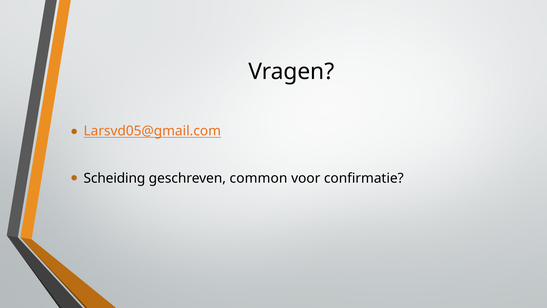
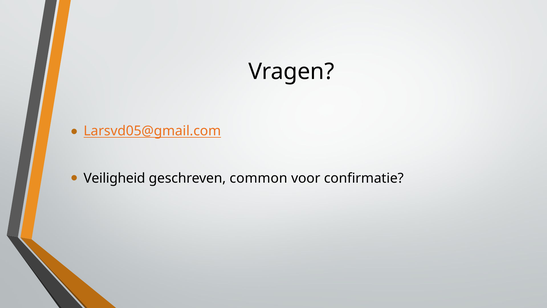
Scheiding: Scheiding -> Veiligheid (114, 178)
